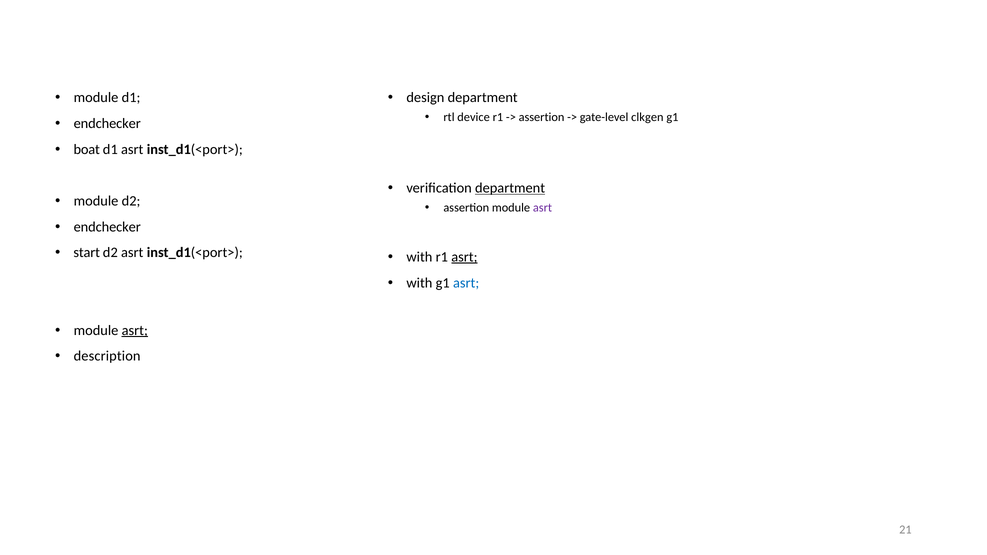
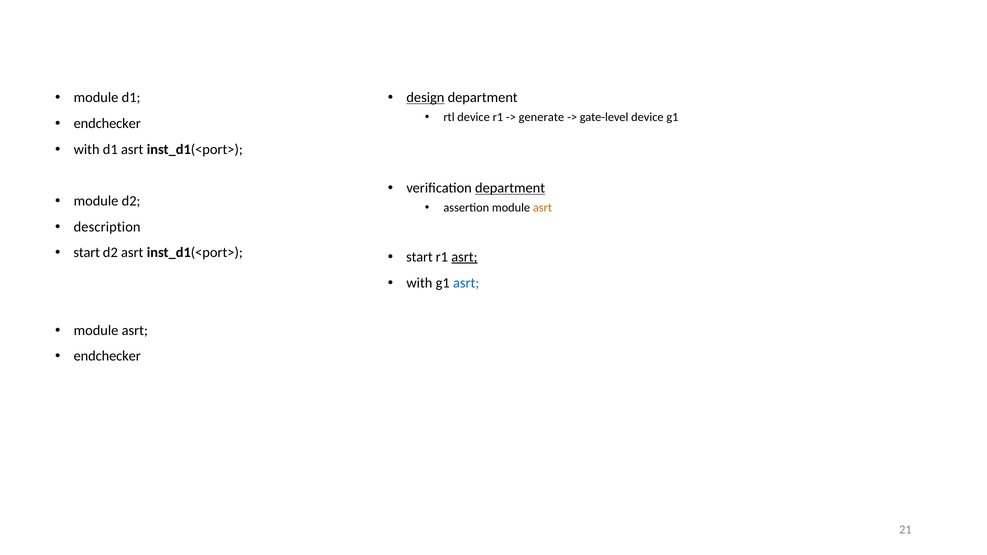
design underline: none -> present (425, 98)
assertion: assertion -> generate (541, 117)
gate-level clkgen: clkgen -> device (647, 117)
boat: boat -> with (87, 149)
asrt colour: purple -> orange (543, 208)
endchecker: endchecker -> description (107, 227)
with: with -> start (419, 257)
asrt underline: present -> none (135, 330)
description: description -> endchecker (107, 356)
